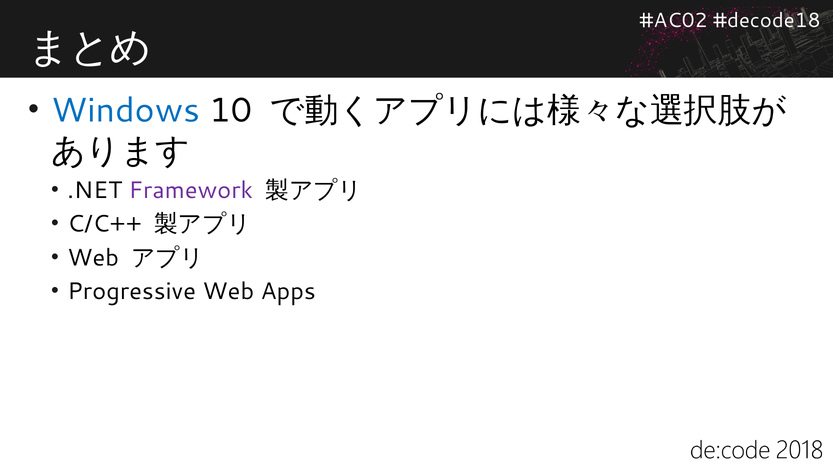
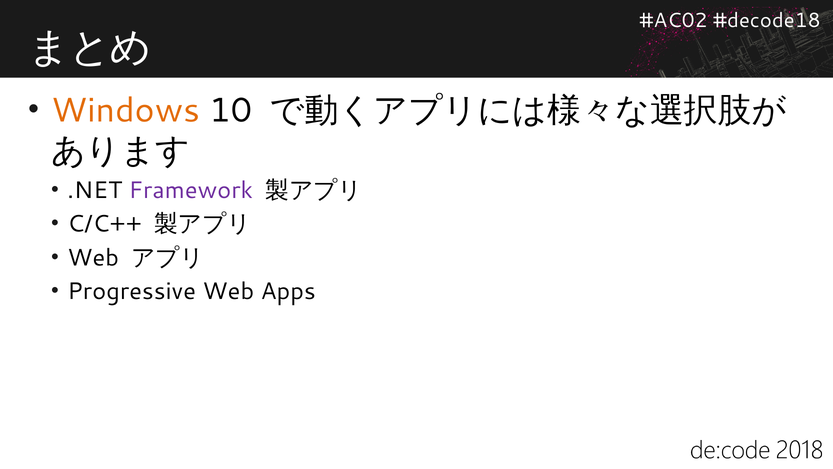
Windows colour: blue -> orange (126, 110)
